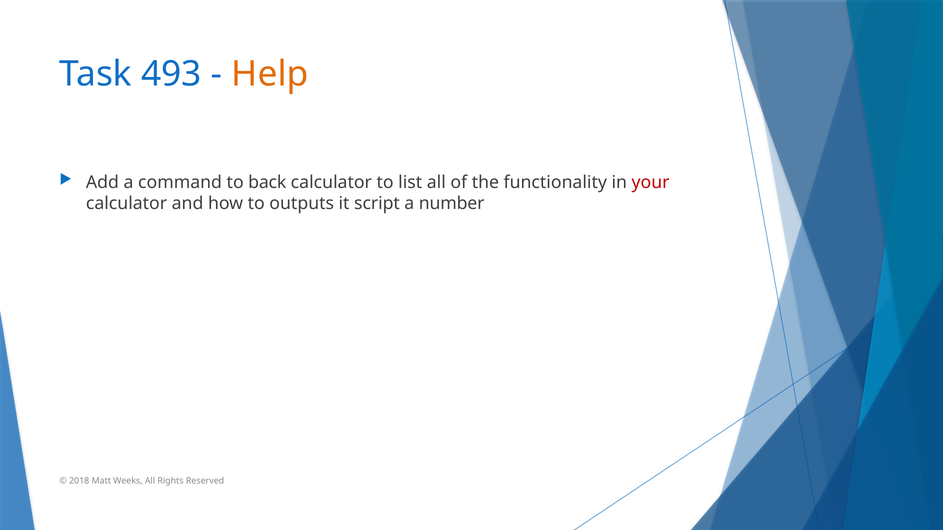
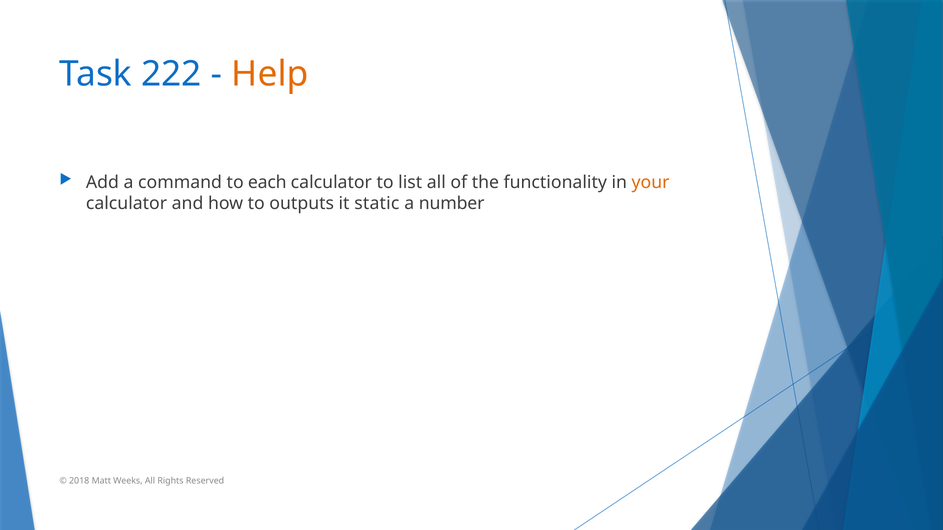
493: 493 -> 222 (171, 74)
back: back -> each (267, 183)
your colour: red -> orange (651, 183)
script: script -> static (377, 204)
